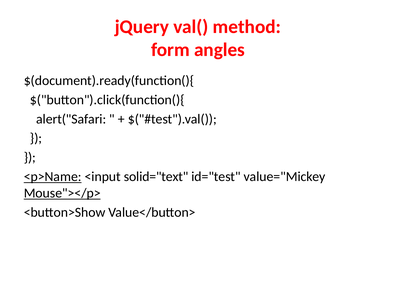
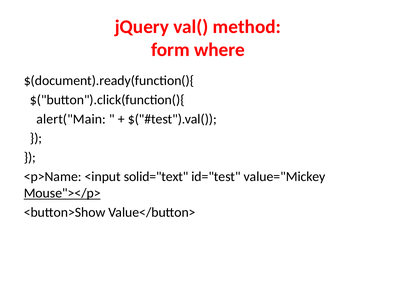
angles: angles -> where (219, 50)
alert("Safari: alert("Safari -> alert("Main (71, 119)
<p>Name underline: present -> none (53, 177)
